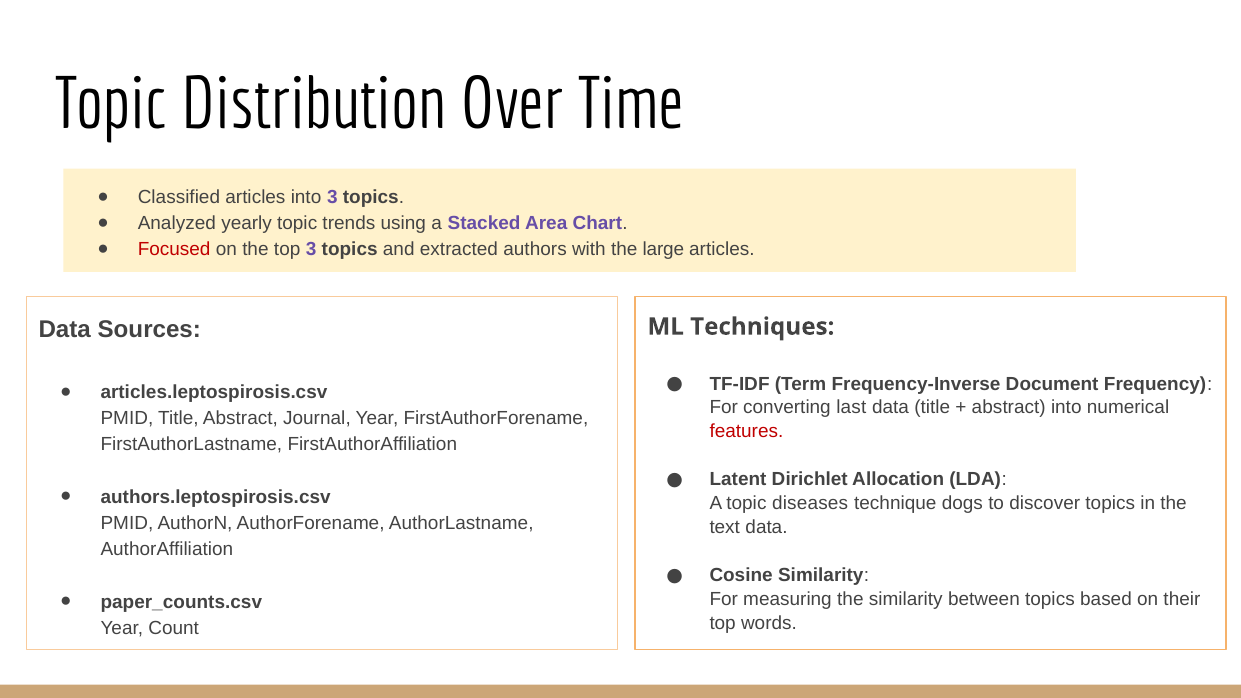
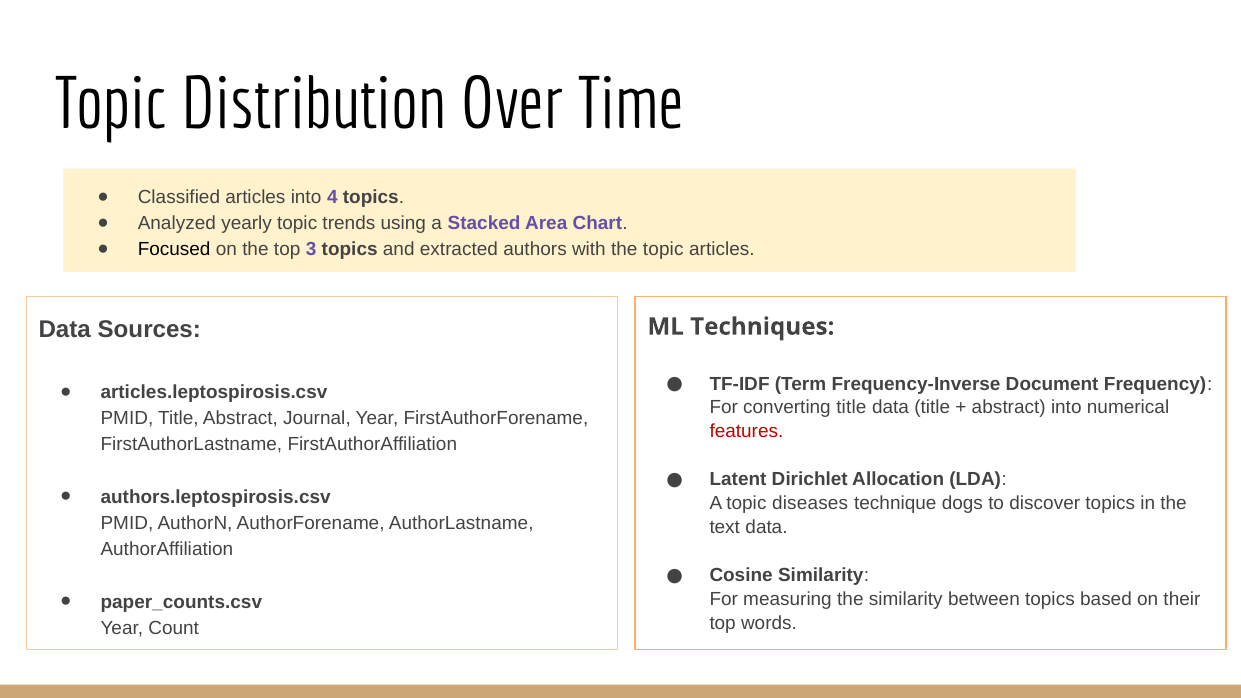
into 3: 3 -> 4 (332, 197)
Focused colour: red -> black (174, 250)
the large: large -> topic (663, 250)
converting last: last -> title (851, 408)
